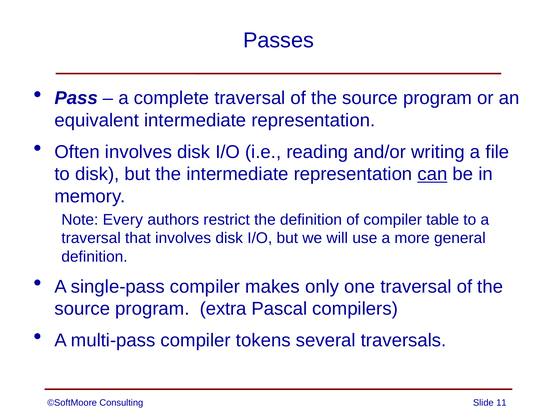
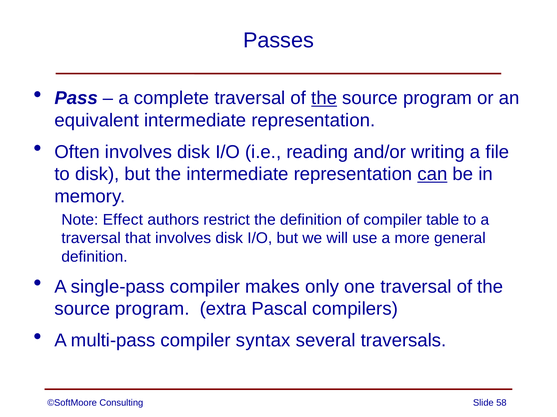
the underline: none -> present (324, 98)
Every: Every -> Effect (123, 220)
tokens: tokens -> syntax (263, 341)
11: 11 -> 58 (501, 404)
